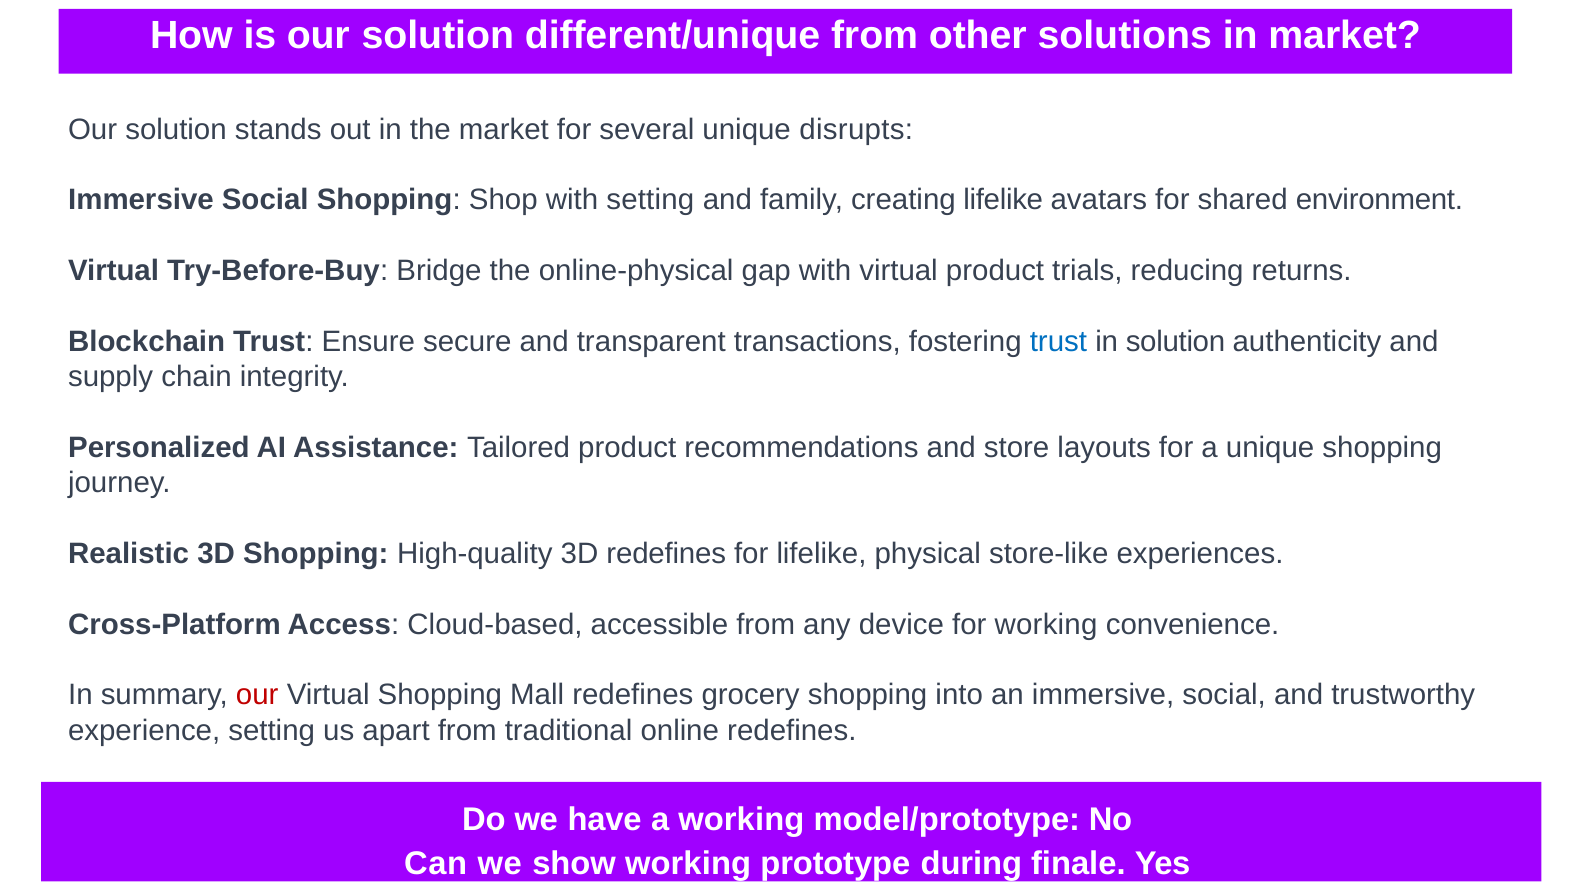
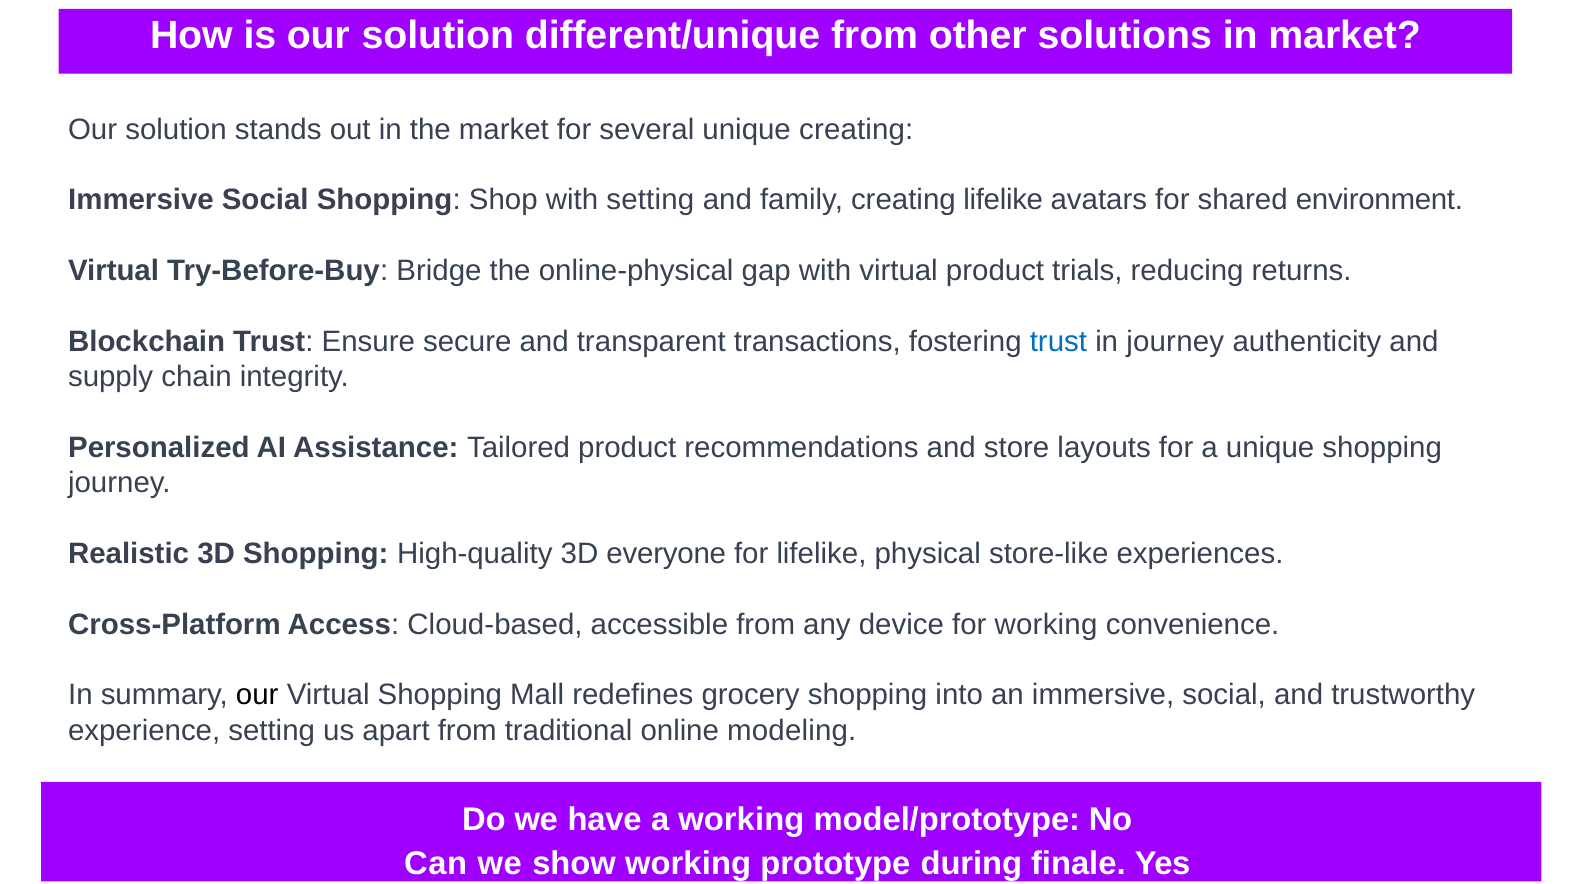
unique disrupts: disrupts -> creating (856, 129)
in solution: solution -> journey (1175, 341)
3D redefines: redefines -> everyone (666, 554)
our colour: red -> black (257, 695)
online redefines: redefines -> modeling (792, 730)
